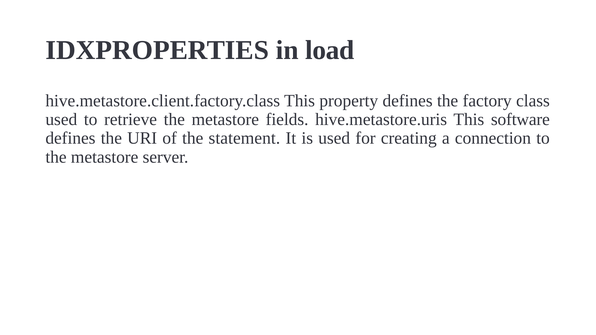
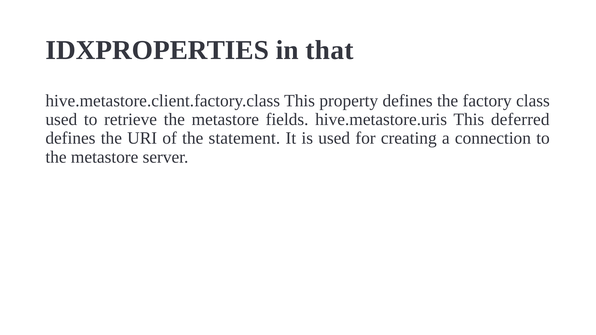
load: load -> that (330, 50)
software: software -> deferred (520, 120)
